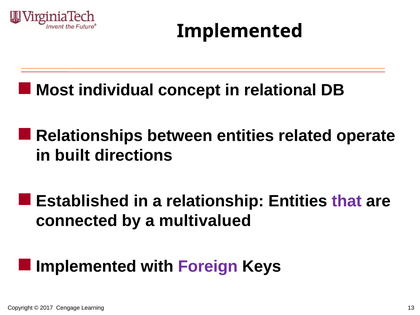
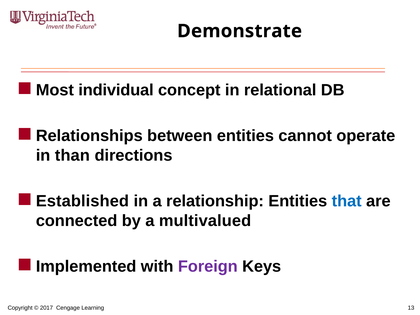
Implemented: Implemented -> Demonstrate (240, 31)
related: related -> cannot (305, 136)
built: built -> than (72, 155)
that colour: purple -> blue (347, 201)
